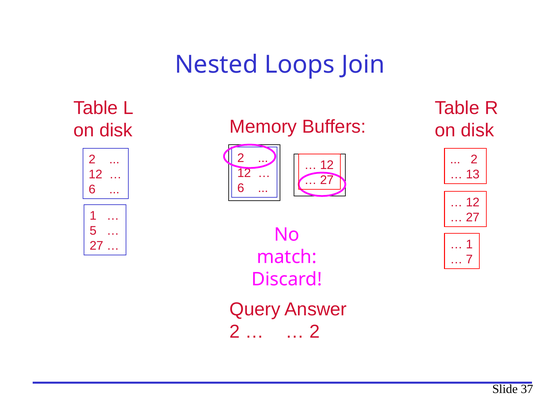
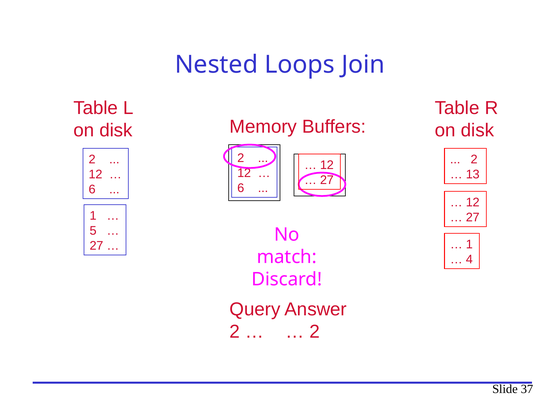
7: 7 -> 4 (469, 259)
